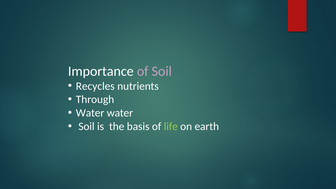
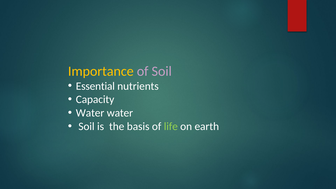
Importance colour: white -> yellow (101, 71)
Recycles: Recycles -> Essential (95, 86)
Through: Through -> Capacity (95, 100)
